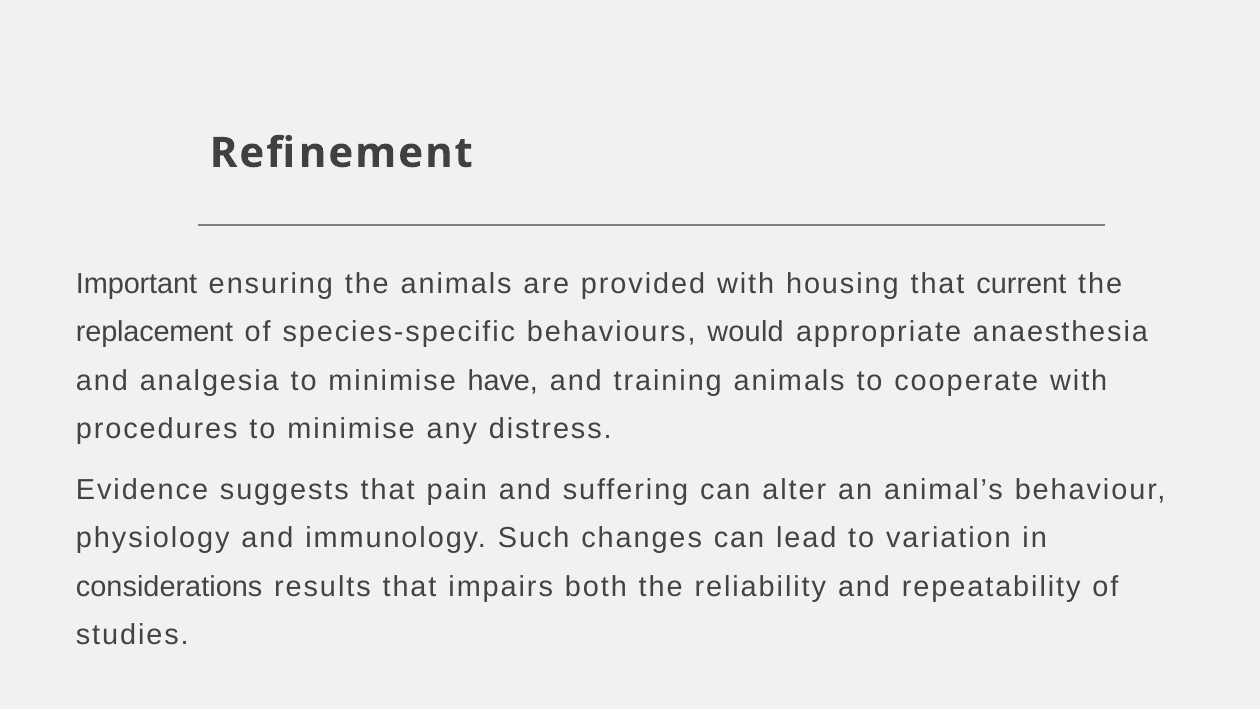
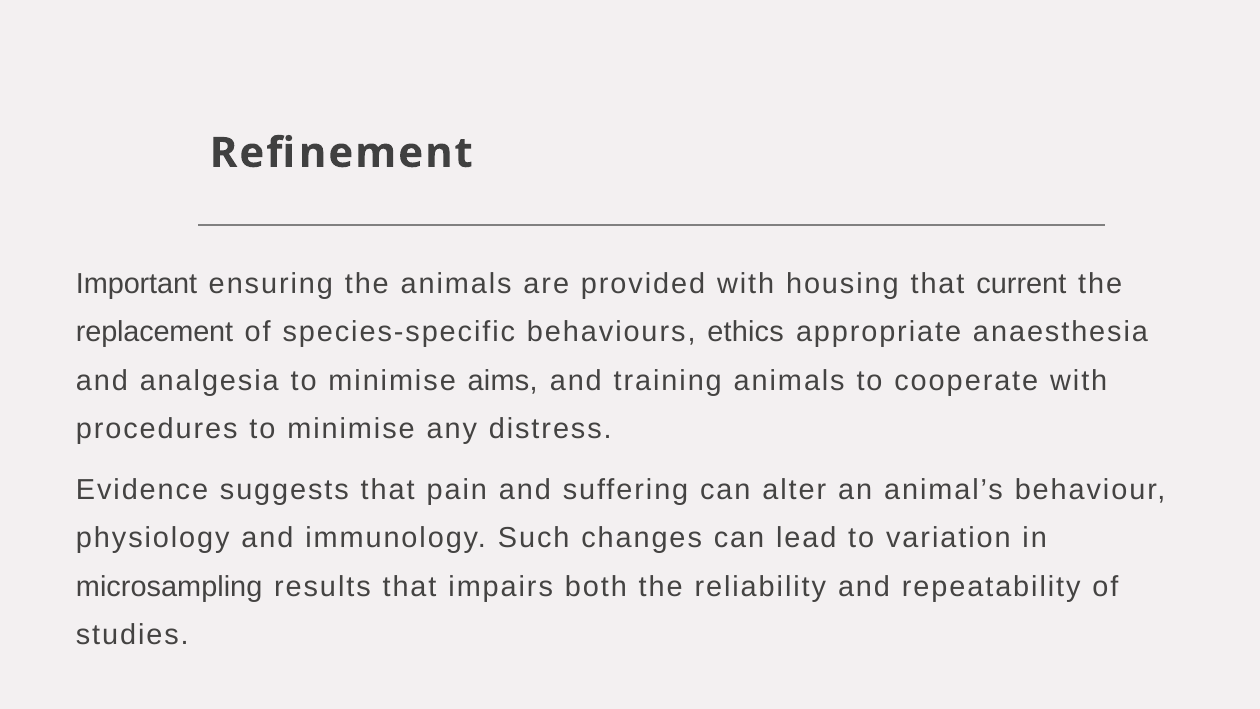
would: would -> ethics (746, 332)
have: have -> aims (503, 380)
considerations: considerations -> microsampling (169, 587)
